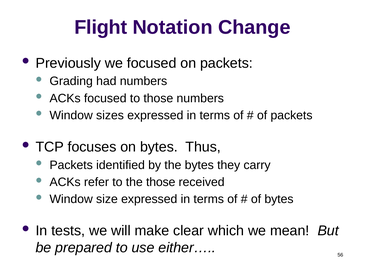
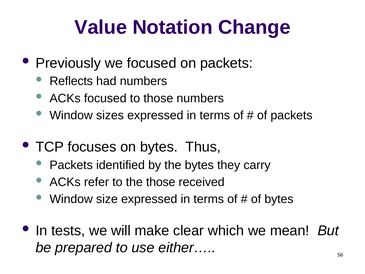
Flight: Flight -> Value (101, 27)
Grading: Grading -> Reflects (71, 81)
